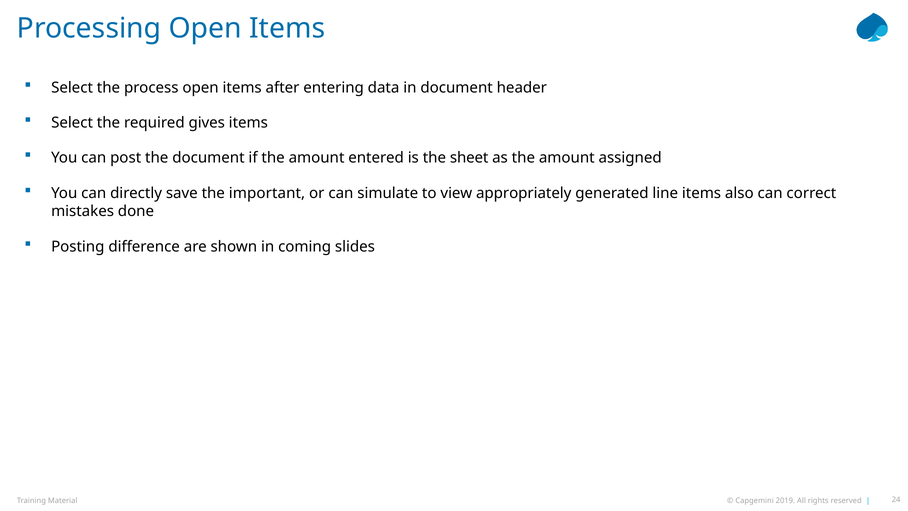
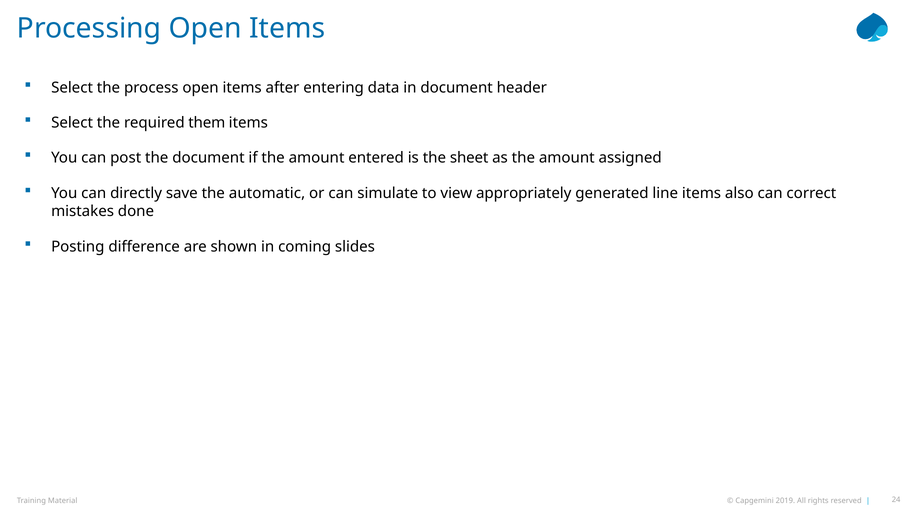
gives: gives -> them (207, 123)
important: important -> automatic (267, 193)
